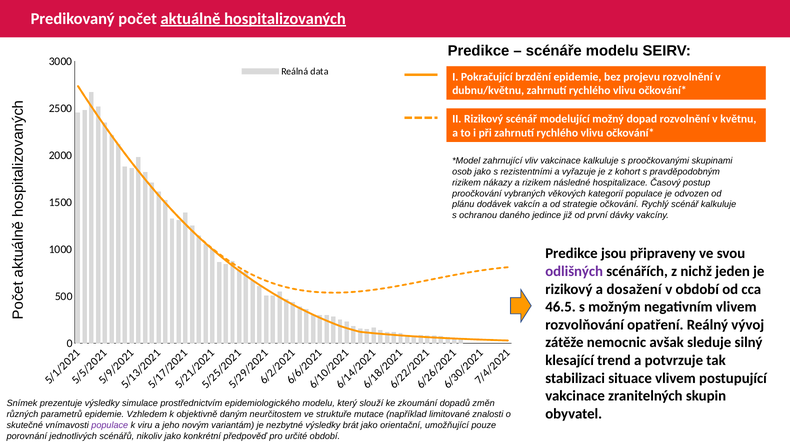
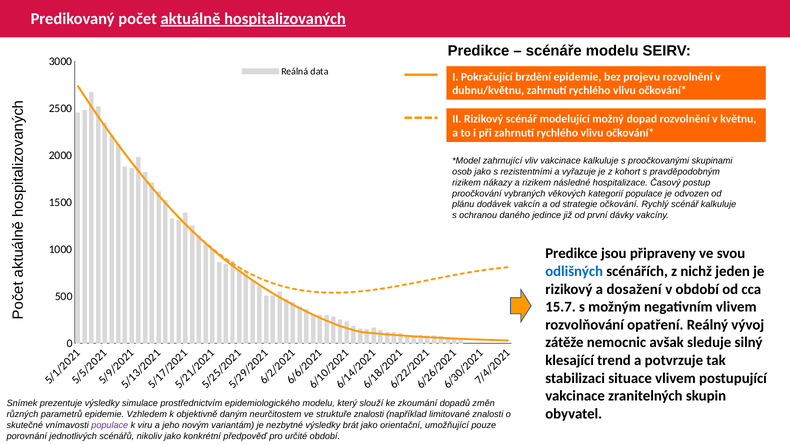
odlišných colour: purple -> blue (574, 271)
46.5: 46.5 -> 15.7 (561, 306)
struktuře mutace: mutace -> znalosti (369, 414)
